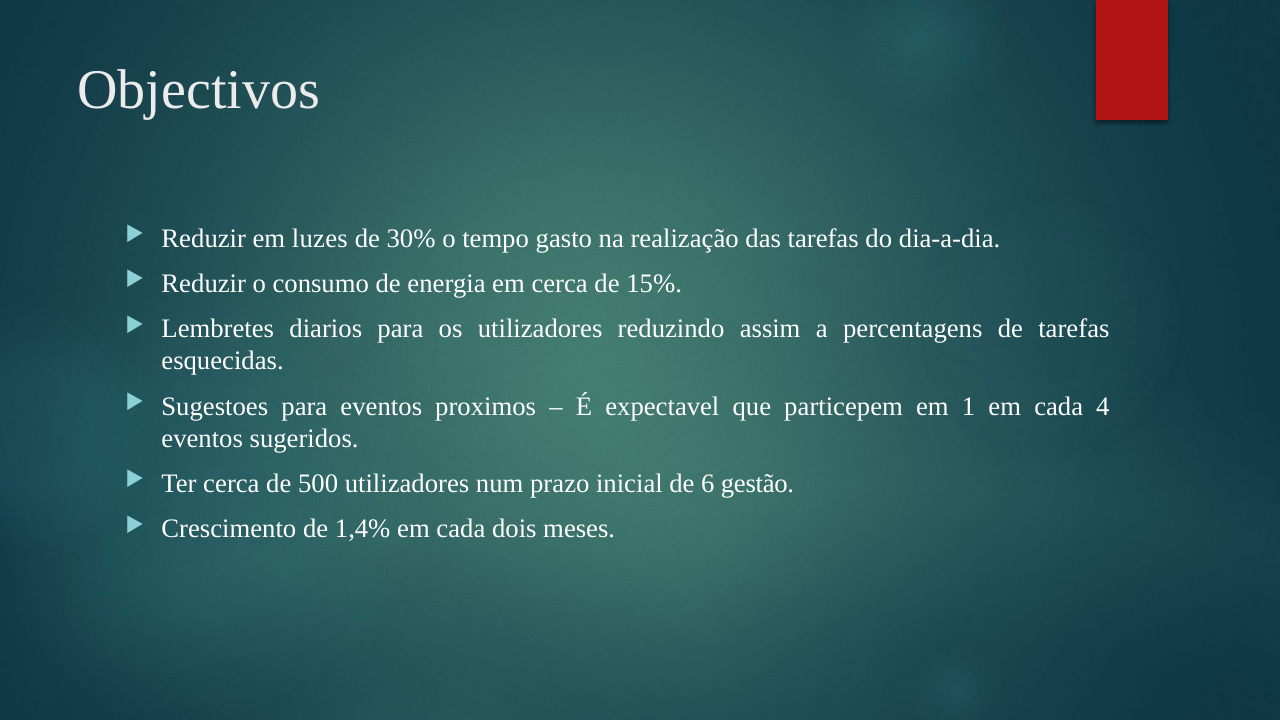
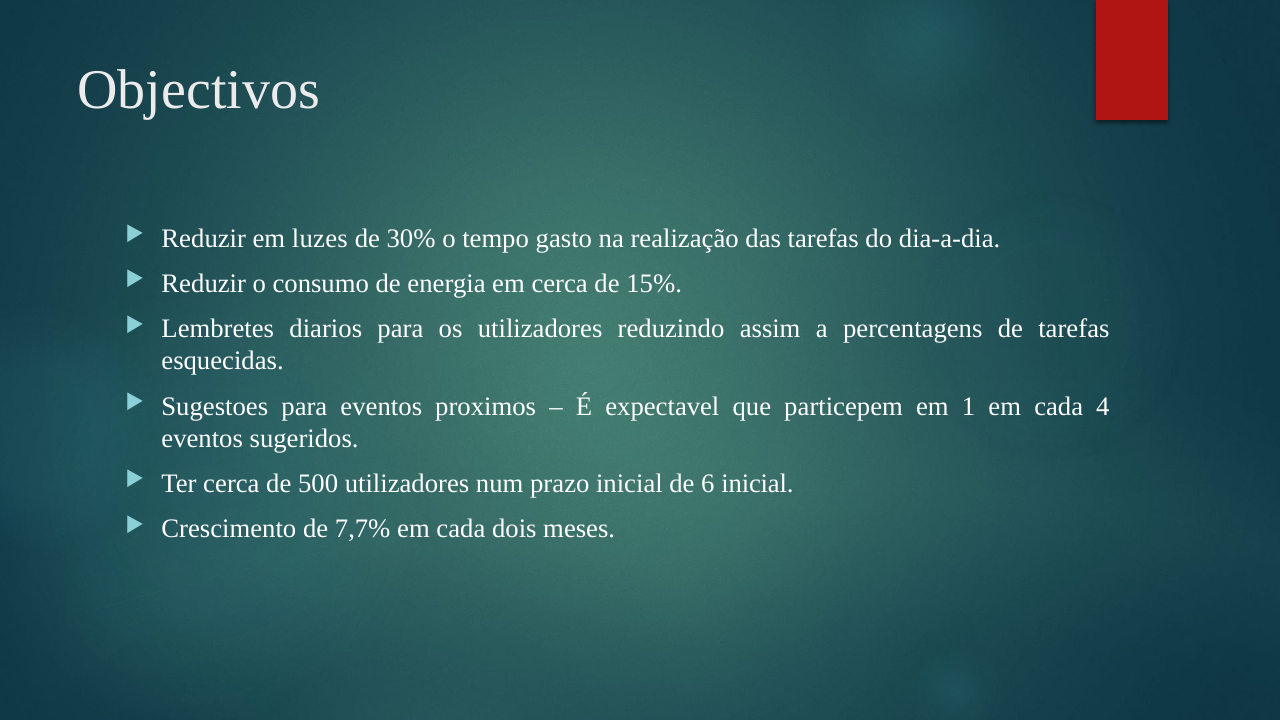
6 gestão: gestão -> inicial (757, 484)
1,4%: 1,4% -> 7,7% (363, 529)
